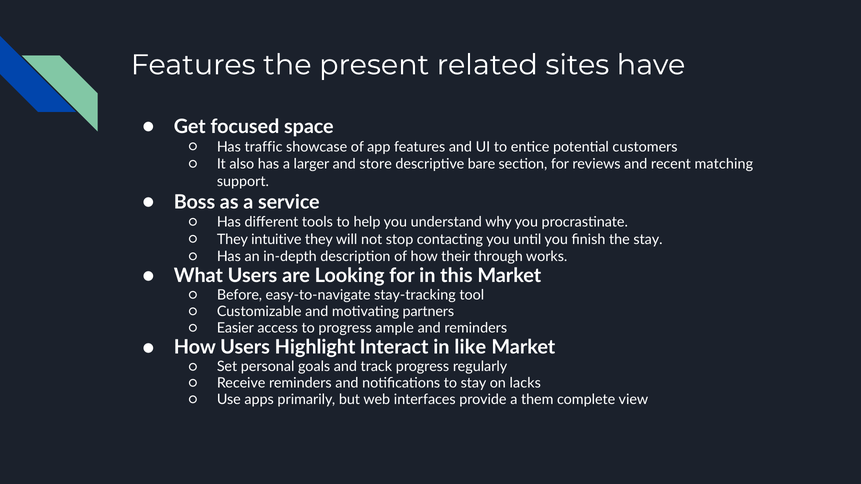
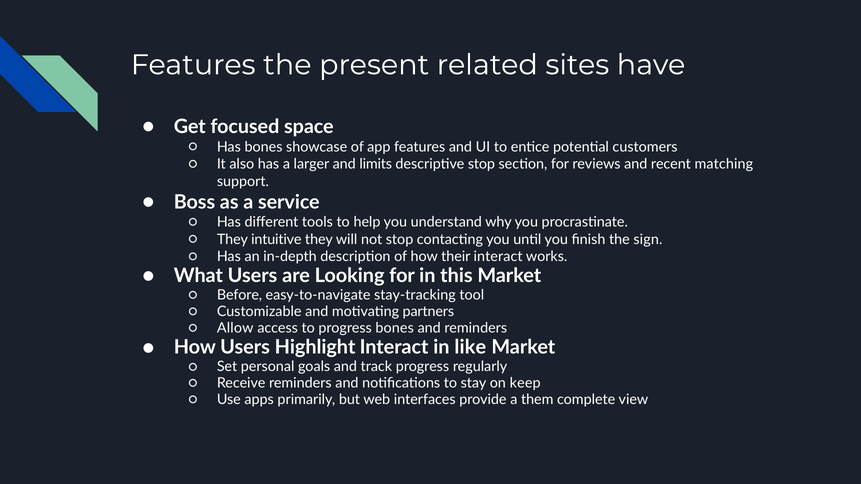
Has traffic: traffic -> bones (264, 147)
store: store -> limits (376, 164)
descriptive bare: bare -> stop (481, 164)
the stay: stay -> sign (648, 240)
their through: through -> interact (498, 257)
Easier: Easier -> Allow (235, 328)
progress ample: ample -> bones (395, 328)
lacks: lacks -> keep (525, 383)
